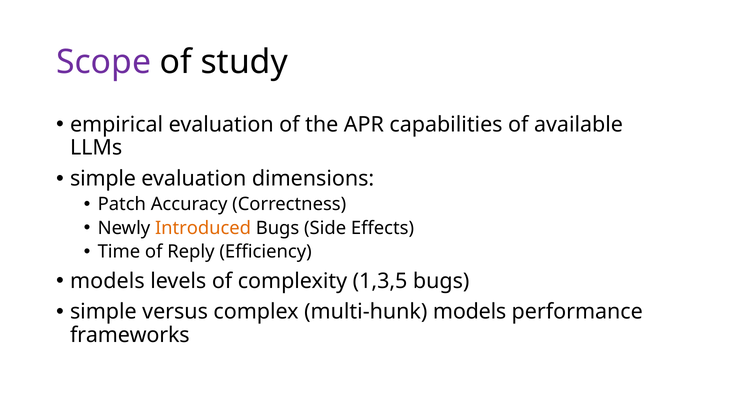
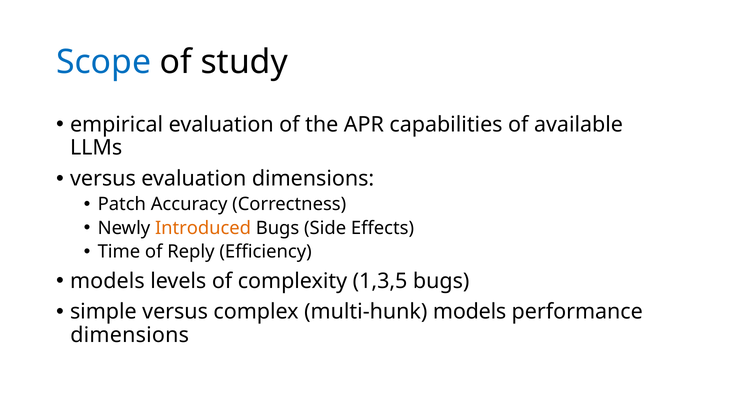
Scope colour: purple -> blue (104, 62)
simple: simple -> versus (103, 179)
frameworks: frameworks -> dimensions (130, 335)
